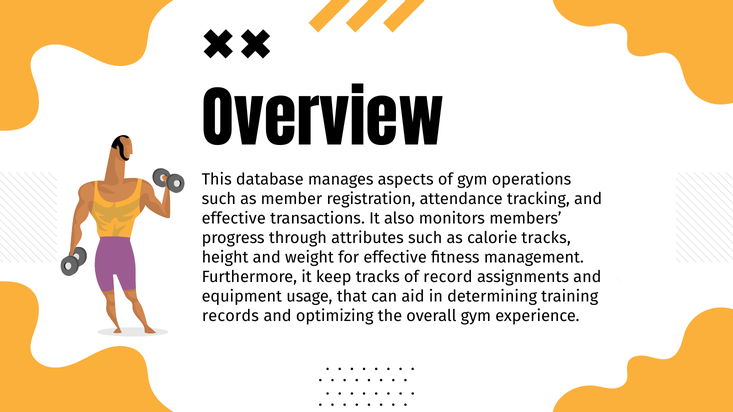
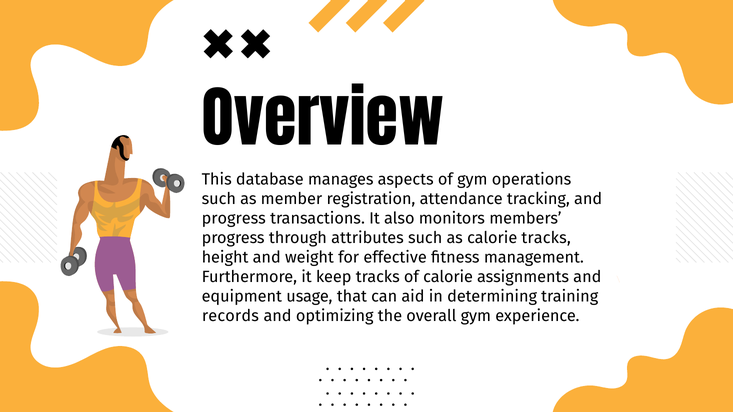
effective: effective -> progress (234, 218)
of record: record -> calorie (448, 277)
